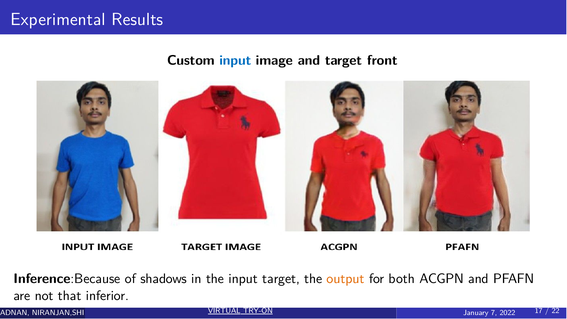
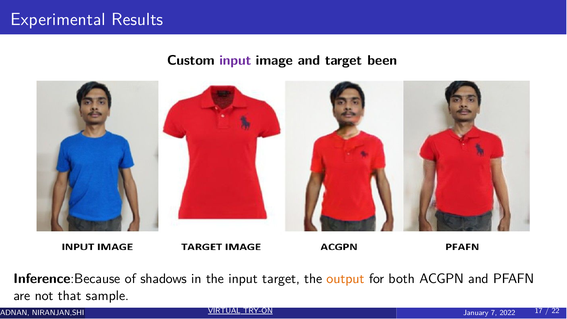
input colour: blue -> purple (235, 60)
front: front -> been (382, 60)
inferior: inferior -> sample (107, 296)
